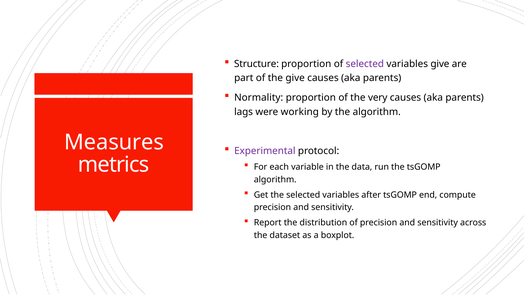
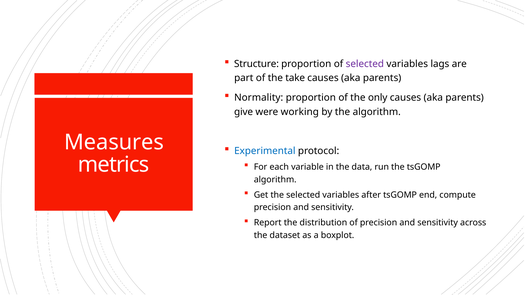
variables give: give -> lags (440, 64)
the give: give -> take (295, 78)
very: very -> only (378, 98)
lags: lags -> give (244, 112)
Experimental colour: purple -> blue (265, 151)
